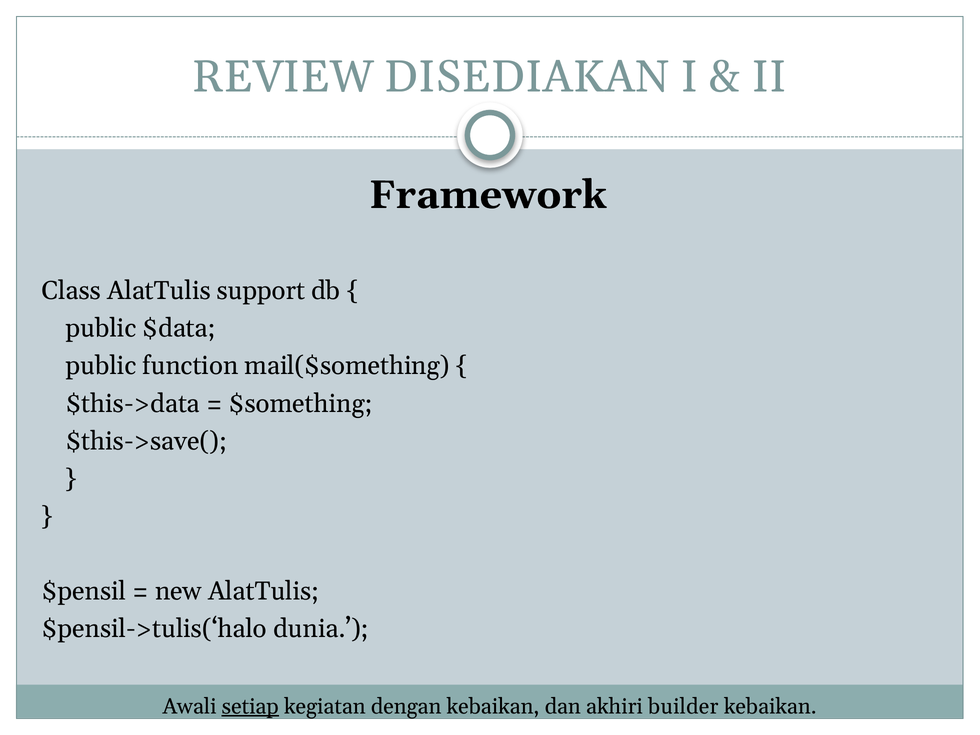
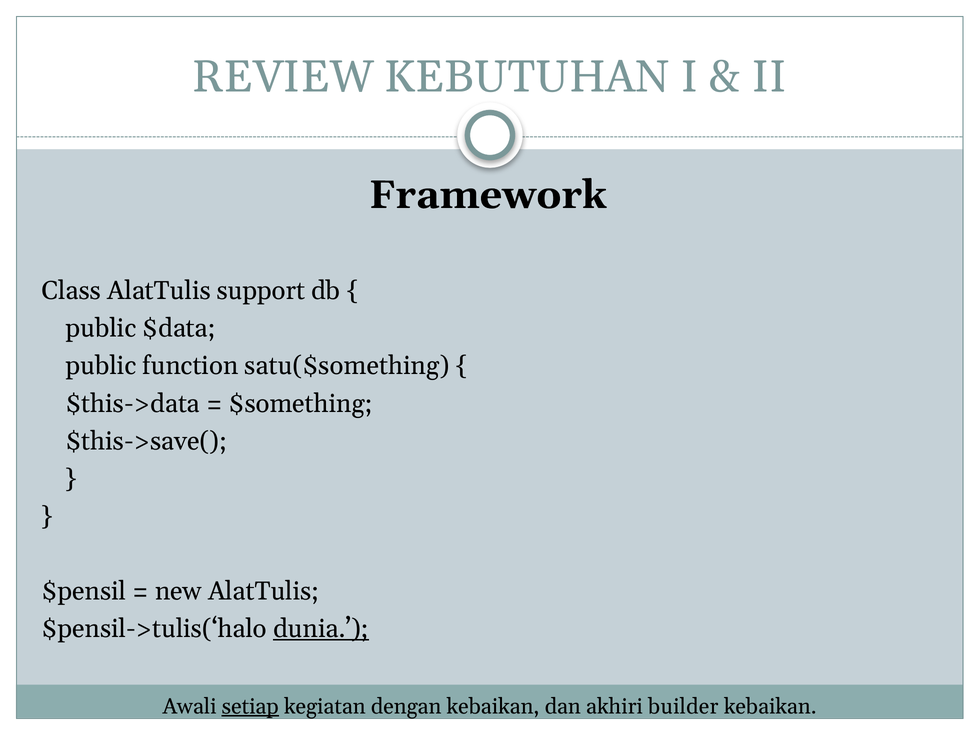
DISEDIAKAN: DISEDIAKAN -> KEBUTUHAN (527, 77)
mail($something: mail($something -> satu($something (347, 366)
dunia underline: none -> present (321, 629)
